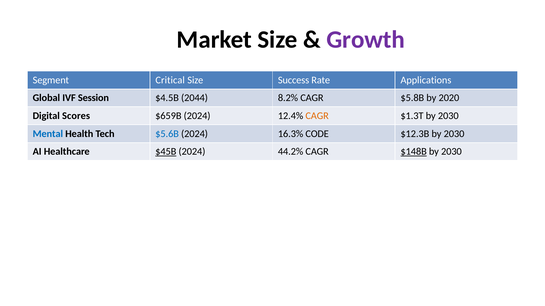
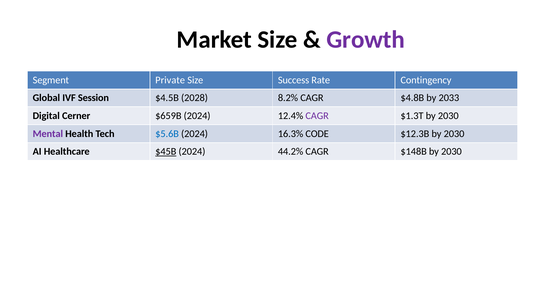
Critical: Critical -> Private (170, 80)
Applications: Applications -> Contingency (426, 80)
2044: 2044 -> 2028 (195, 98)
$5.8B: $5.8B -> $4.8B (412, 98)
2020: 2020 -> 2033 (449, 98)
Scores: Scores -> Cerner (76, 116)
CAGR colour: orange -> purple (317, 116)
Mental colour: blue -> purple (48, 134)
$148B underline: present -> none (414, 152)
